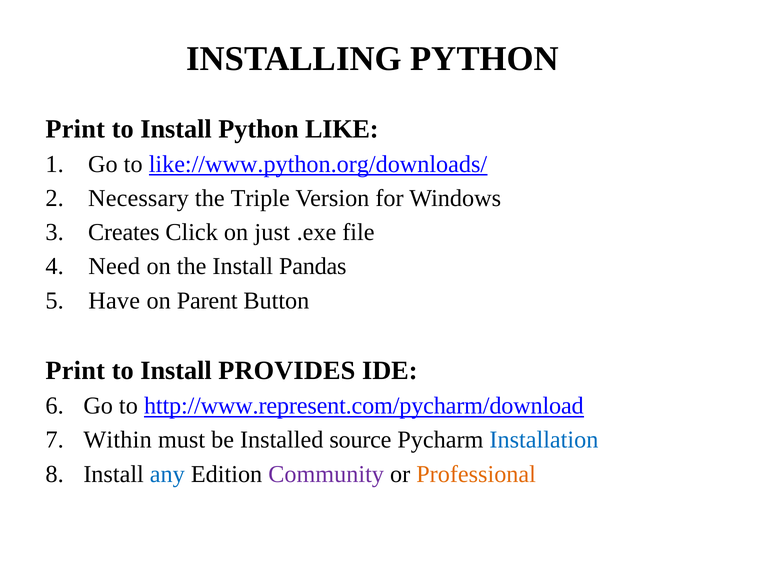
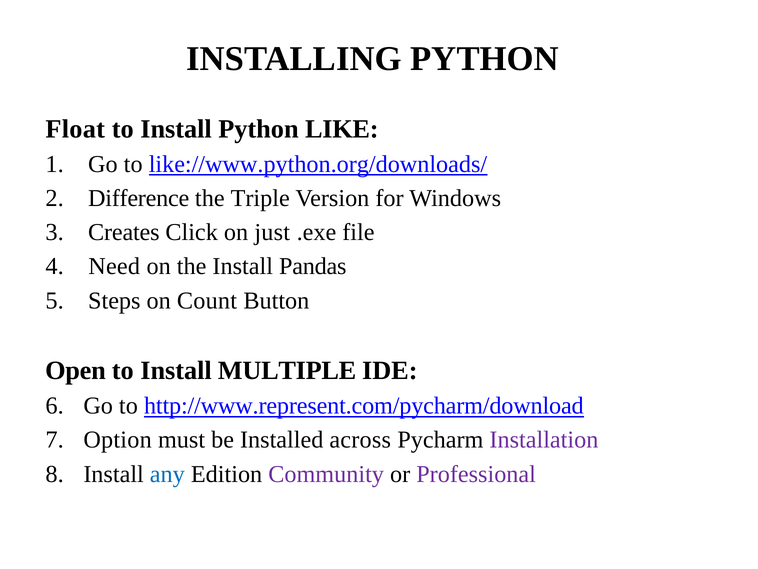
Print: Print -> Float (75, 129)
Necessary: Necessary -> Difference (139, 198)
Have: Have -> Steps (114, 300)
Parent: Parent -> Count (207, 300)
Print: Print -> Open (75, 370)
PROVIDES: PROVIDES -> MULTIPLE (287, 370)
Within: Within -> Option (118, 440)
source: source -> across (360, 440)
Installation colour: blue -> purple (544, 440)
Professional colour: orange -> purple (476, 474)
